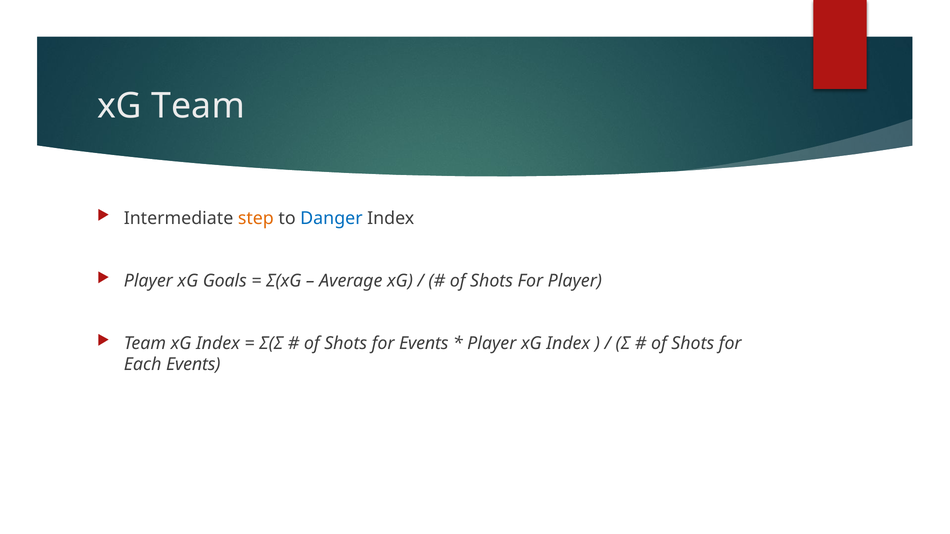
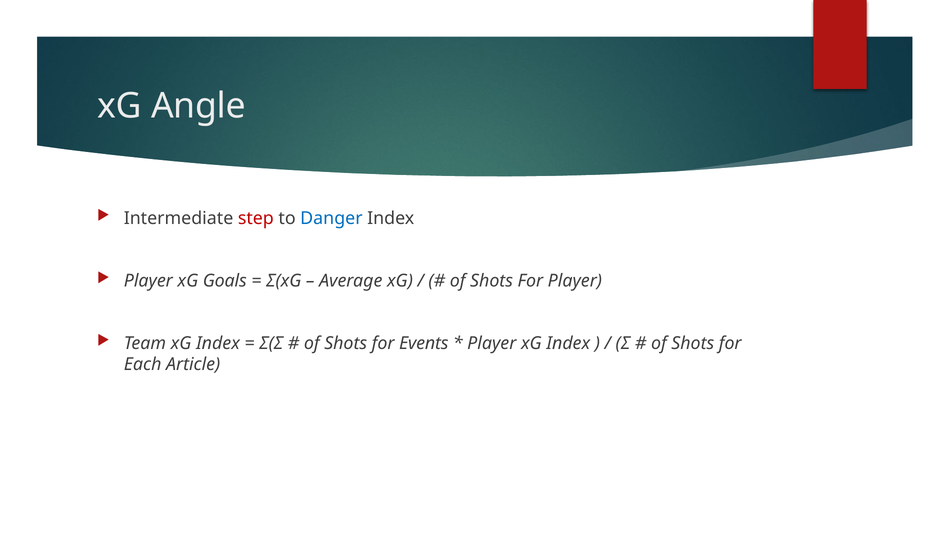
xG Team: Team -> Angle (198, 106)
step colour: orange -> red (256, 218)
Each Events: Events -> Article (193, 365)
